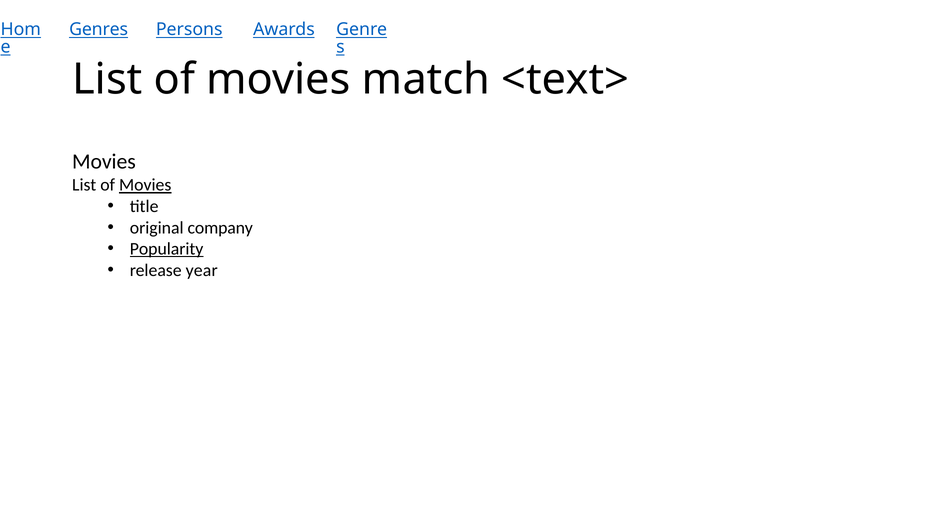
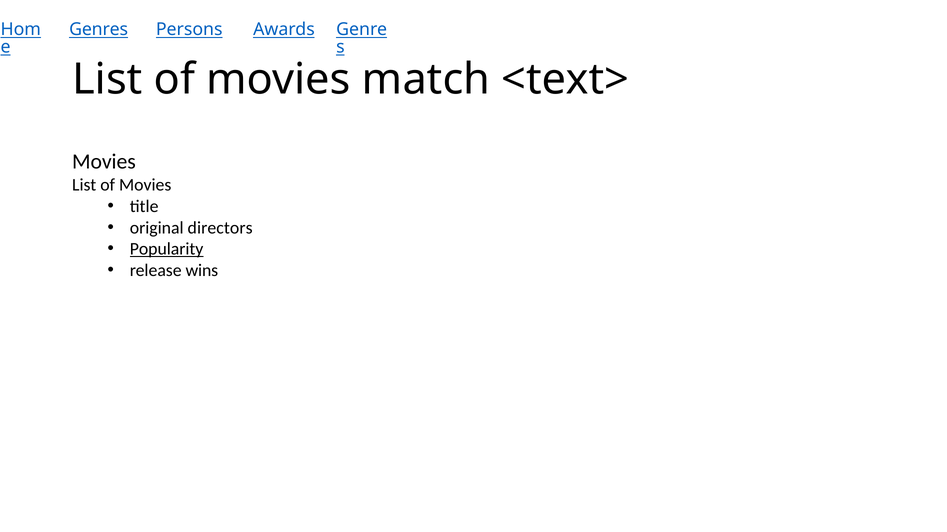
Movies underline: present -> none (145, 185)
company: company -> directors (220, 228)
year: year -> wins (202, 271)
